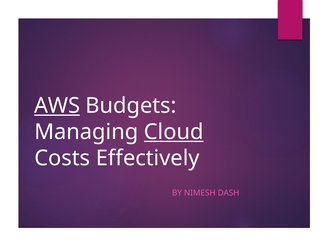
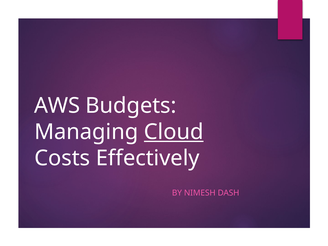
AWS underline: present -> none (57, 106)
